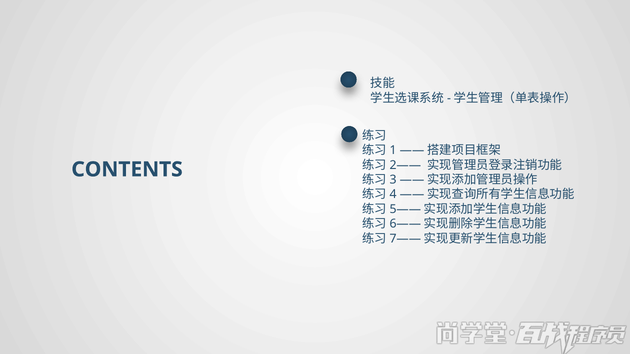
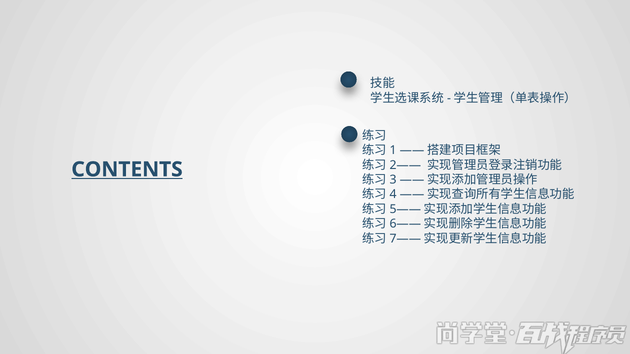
CONTENTS underline: none -> present (127, 170)
